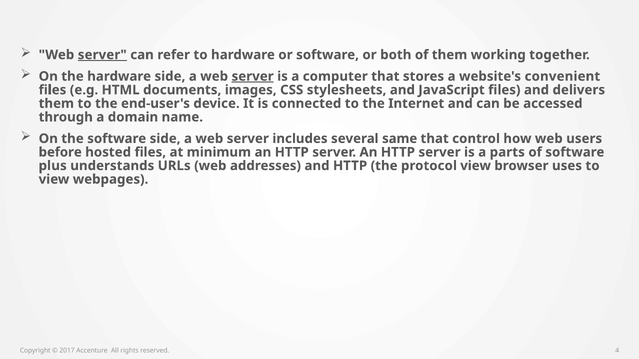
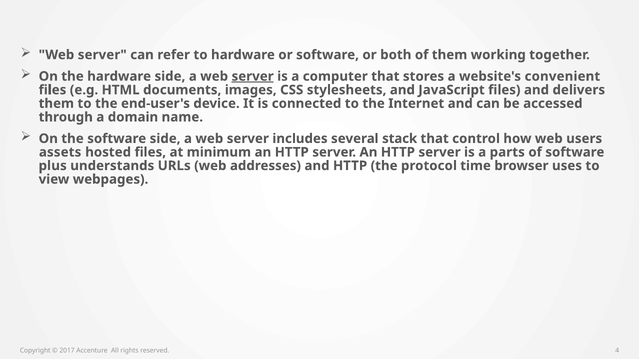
server underline: present -> none (102, 55)
same: same -> stack (400, 139)
before: before -> assets (60, 152)
protocol view: view -> time (476, 166)
